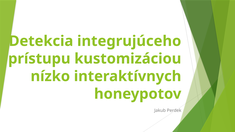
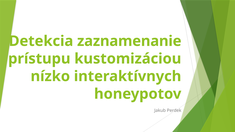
integrujúceho: integrujúceho -> zaznamenanie (129, 41)
